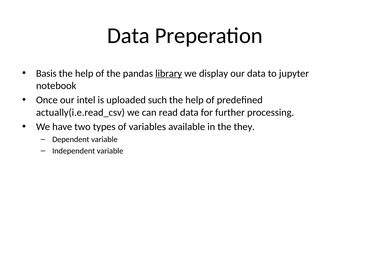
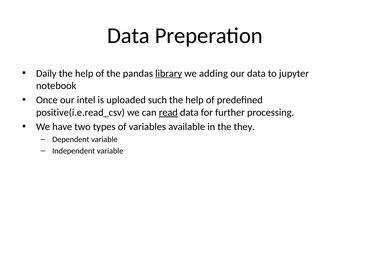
Basis: Basis -> Daily (46, 74)
display: display -> adding (213, 74)
actually(i.e.read_csv: actually(i.e.read_csv -> positive(i.e.read_csv (80, 113)
read underline: none -> present (168, 113)
